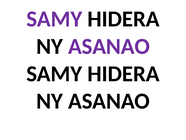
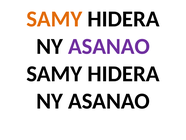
SAMY colour: purple -> orange (54, 19)
